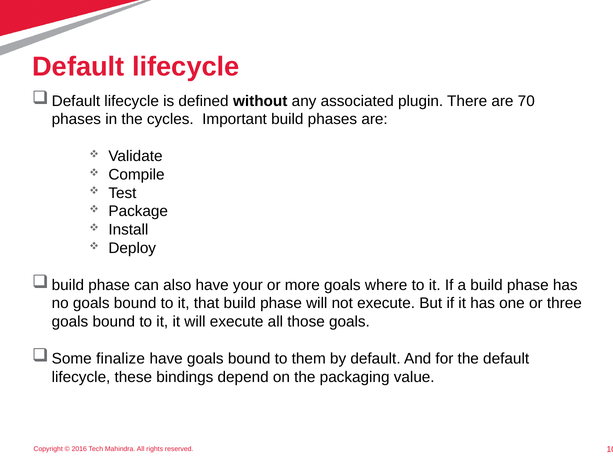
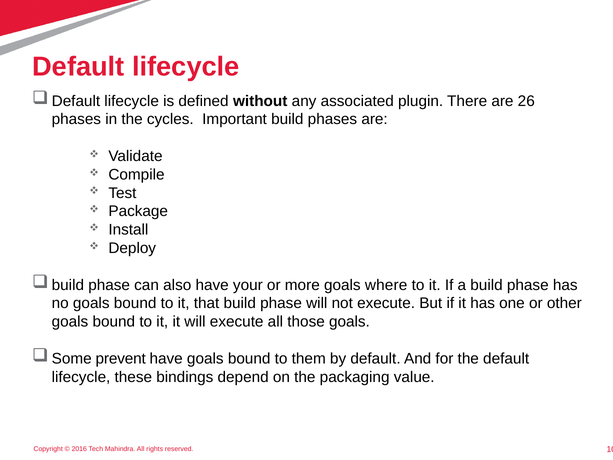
70: 70 -> 26 (526, 101)
three: three -> other (564, 303)
finalize: finalize -> prevent (121, 358)
